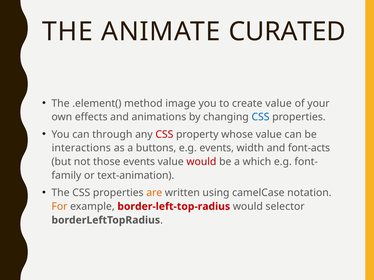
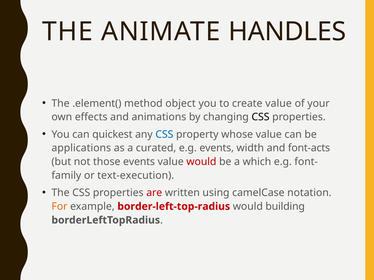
CURATED: CURATED -> HANDLES (287, 32)
image: image -> object (181, 104)
CSS colour: blue -> black (261, 117)
through: through -> quickest (112, 135)
CSS colour: red -> blue (164, 135)
interactions: interactions -> applications (81, 148)
buttons: buttons -> curated (156, 148)
text-animation: text-animation -> text-execution (136, 176)
are colour: orange -> red (154, 193)
selector: selector -> building (285, 207)
